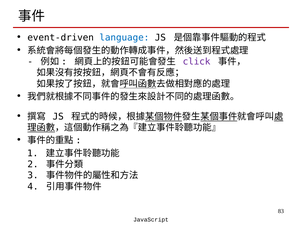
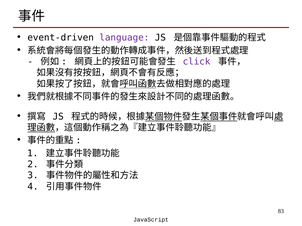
language colour: blue -> purple (124, 38)
